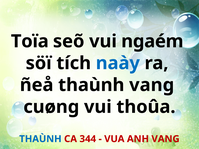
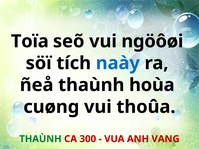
ngaém: ngaém -> ngöôøi (152, 41)
thaùnh vang: vang -> hoùa (152, 85)
THAÙNH colour: blue -> green (40, 139)
344: 344 -> 300 (88, 139)
